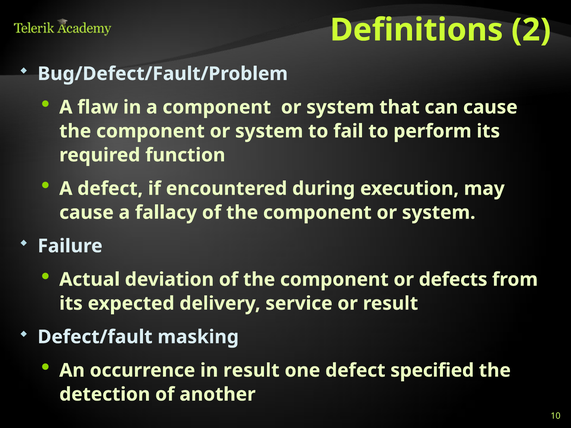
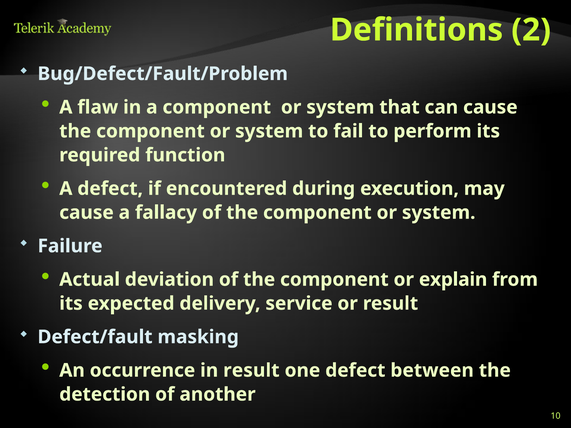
defects: defects -> explain (453, 280)
specified: specified -> between (432, 371)
